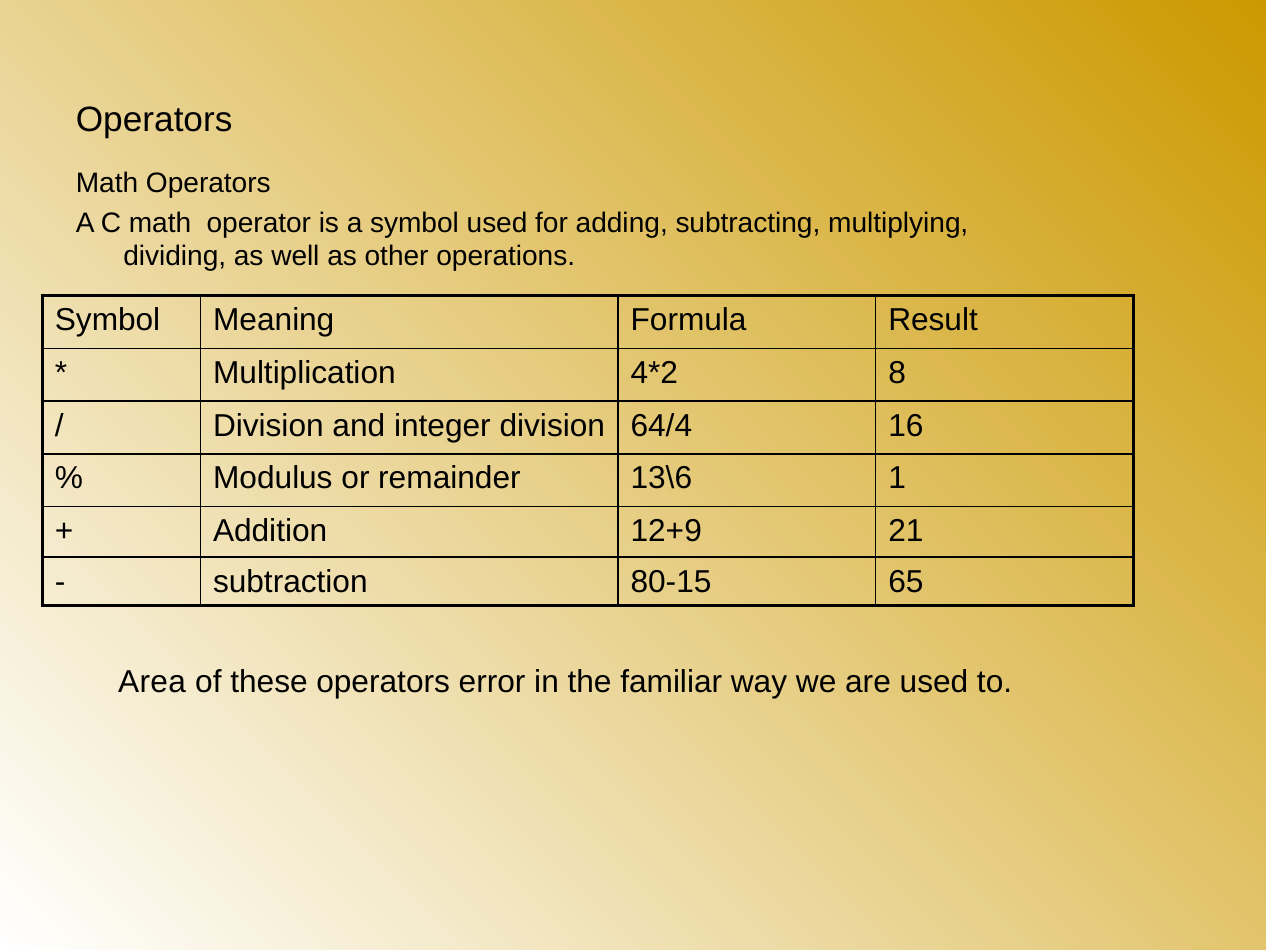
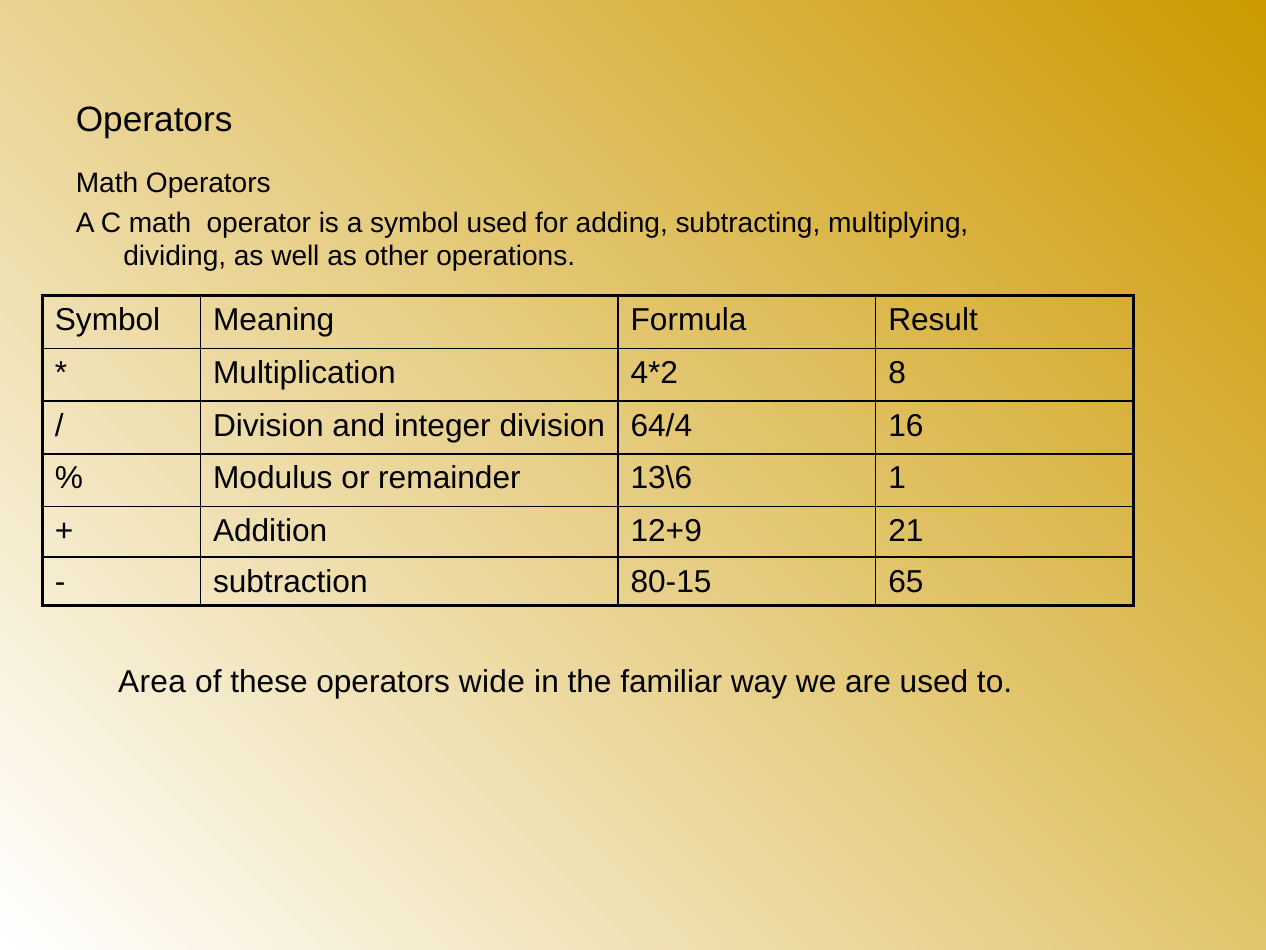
error: error -> wide (492, 681)
